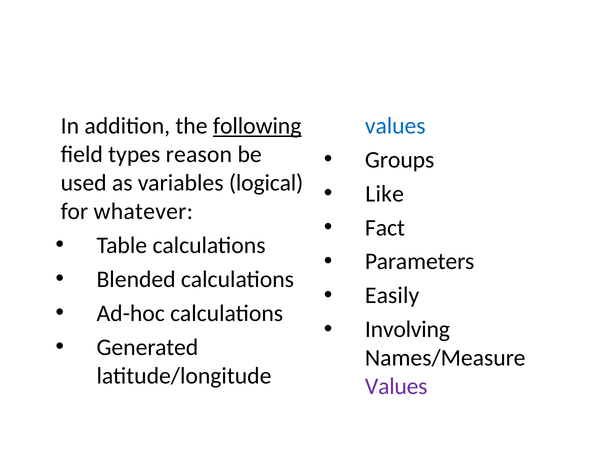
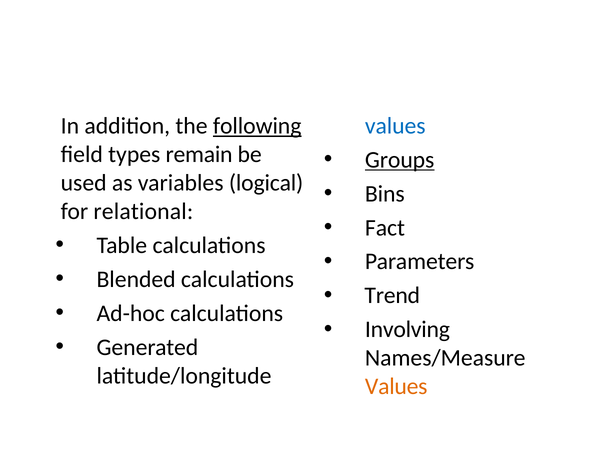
reason: reason -> remain (199, 154)
Groups underline: none -> present (400, 160)
Like: Like -> Bins (385, 194)
whatever: whatever -> relational (143, 211)
Easily: Easily -> Trend (392, 295)
Values colour: purple -> orange (396, 386)
